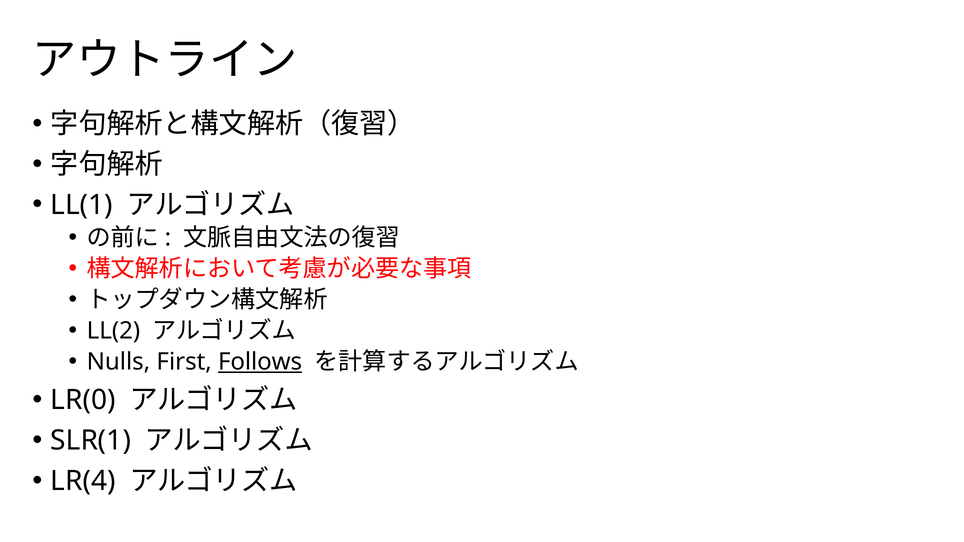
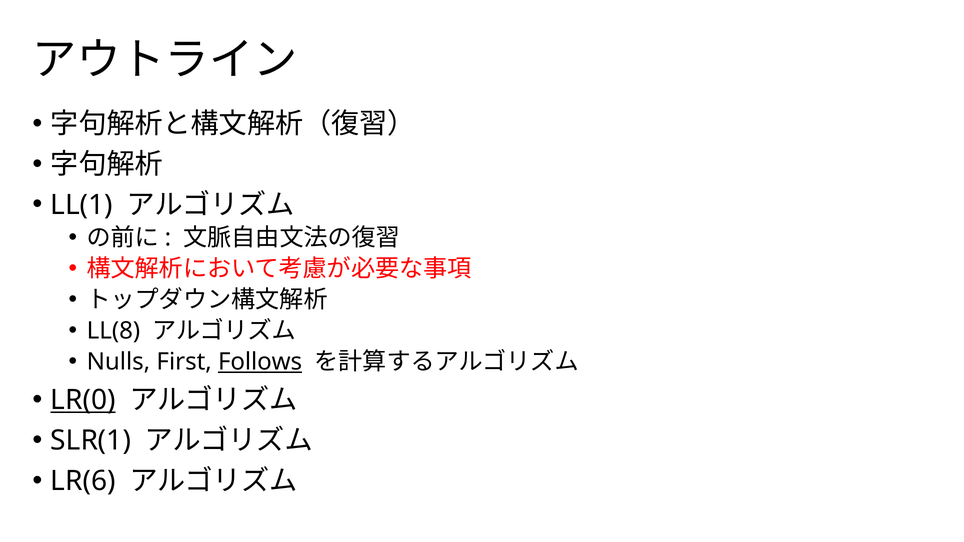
LL(2: LL(2 -> LL(8 (113, 331)
LR(0 underline: none -> present (83, 400)
LR(4: LR(4 -> LR(6 (83, 481)
